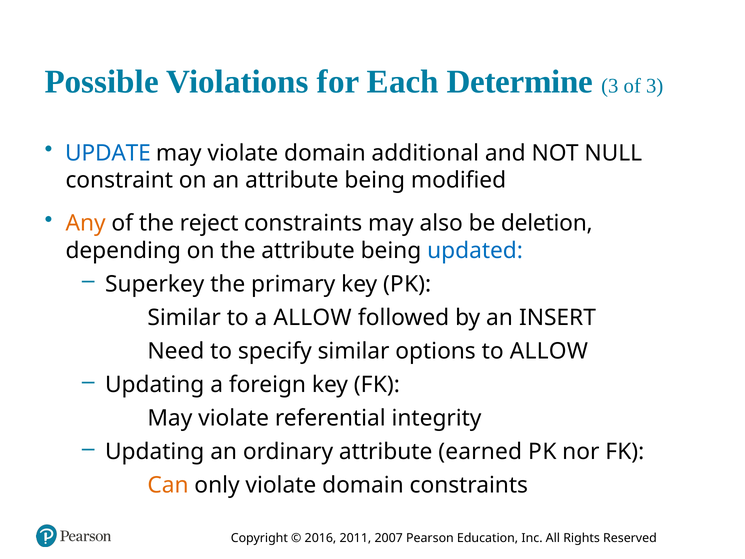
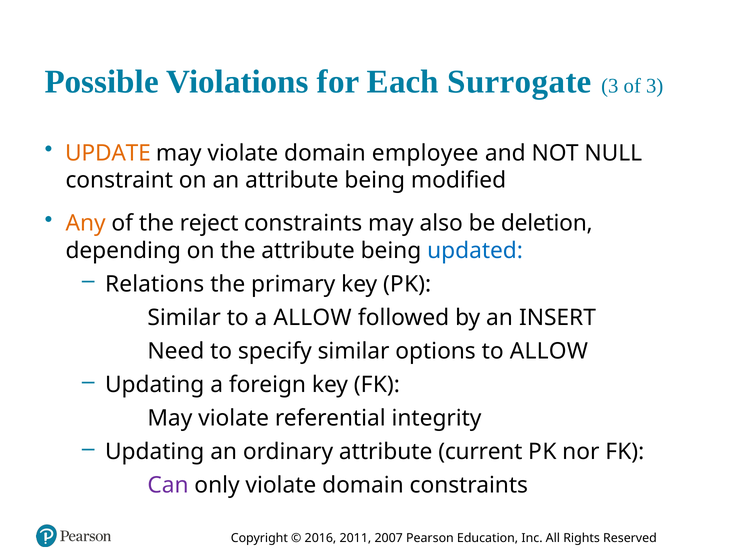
Determine: Determine -> Surrogate (519, 82)
UPDATE colour: blue -> orange (108, 153)
additional: additional -> employee (425, 153)
Superkey: Superkey -> Relations (155, 284)
earned: earned -> current (480, 452)
Can colour: orange -> purple (168, 485)
